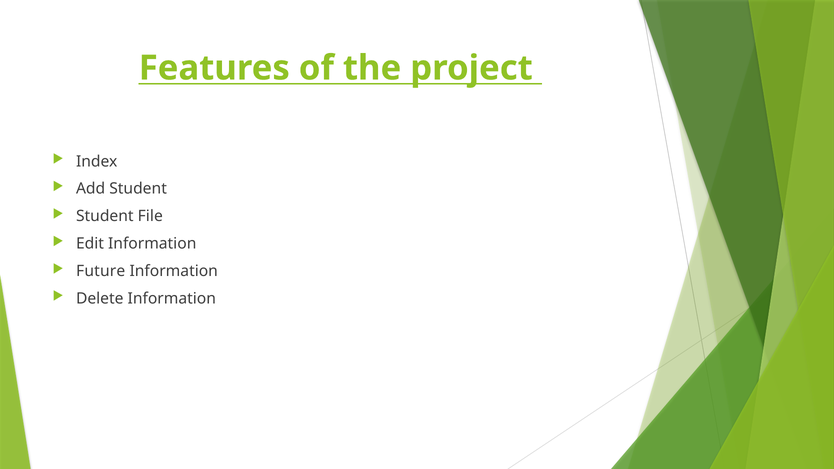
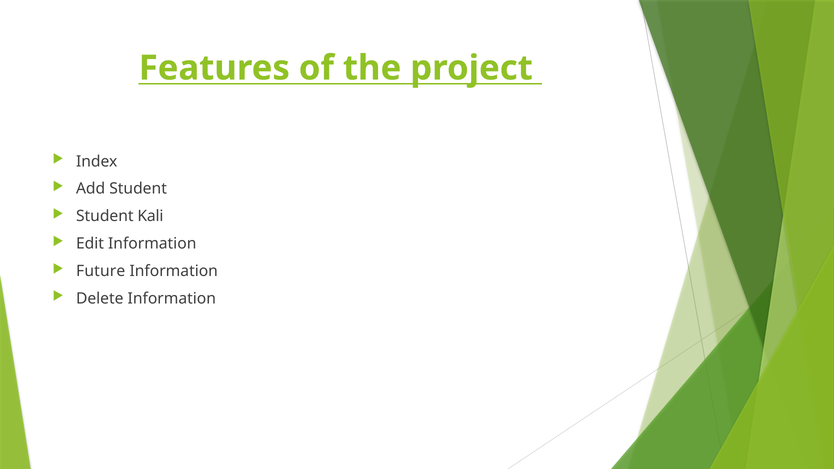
File: File -> Kali (150, 216)
